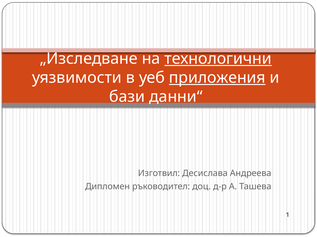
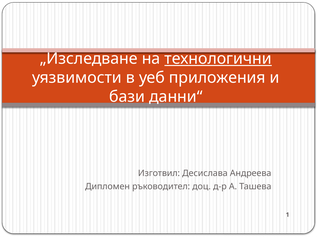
приложения underline: present -> none (217, 78)
